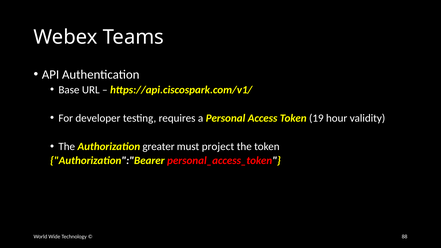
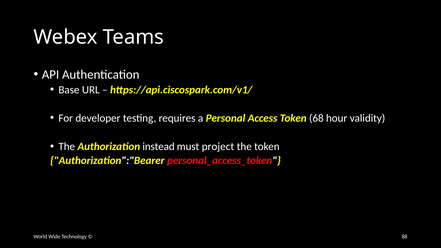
19: 19 -> 68 (316, 118)
greater: greater -> instead (159, 147)
